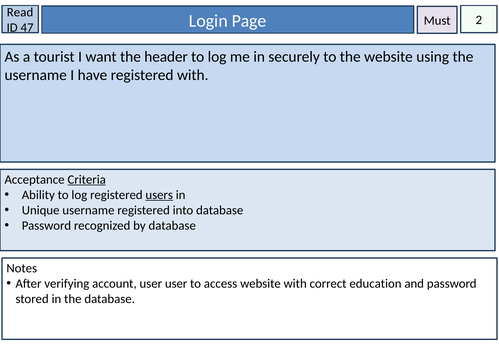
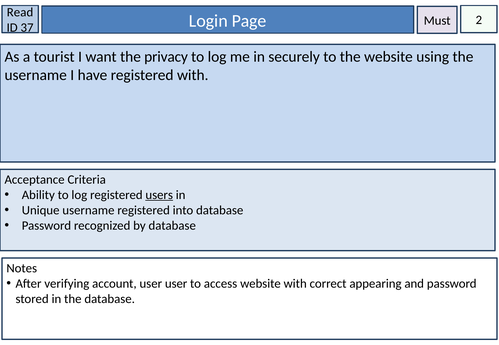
47: 47 -> 37 (27, 28)
header: header -> privacy (166, 57)
Criteria underline: present -> none (87, 180)
education: education -> appearing (375, 284)
